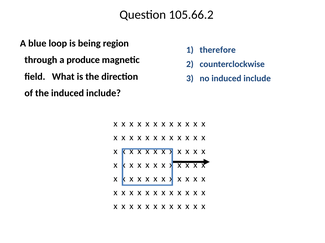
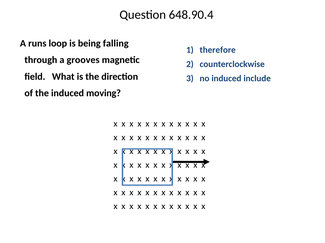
105.66.2: 105.66.2 -> 648.90.4 (191, 15)
blue: blue -> runs (37, 43)
region: region -> falling (116, 43)
produce: produce -> grooves (83, 60)
the induced include: include -> moving (104, 93)
